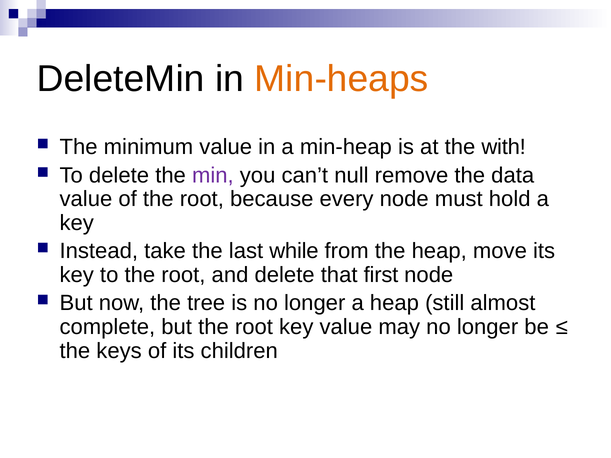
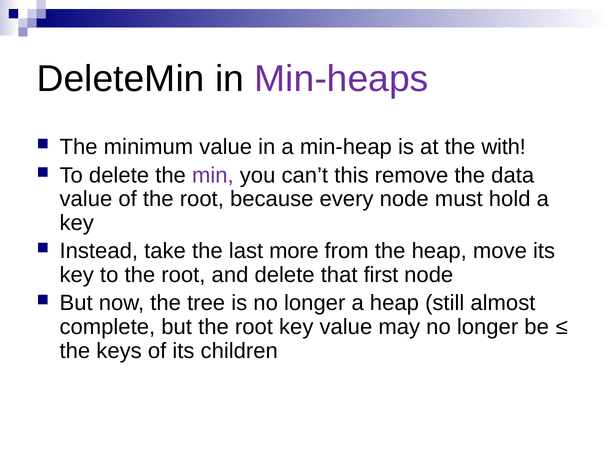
Min-heaps colour: orange -> purple (342, 79)
null: null -> this (351, 175)
while: while -> more (294, 251)
